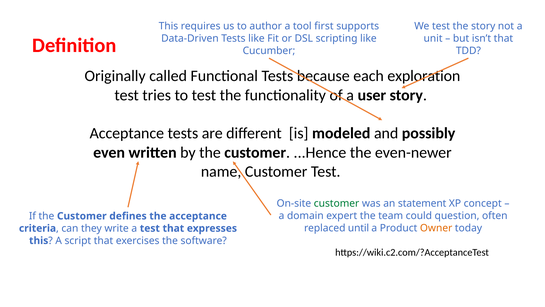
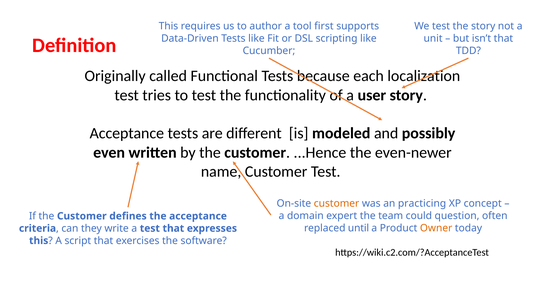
exploration: exploration -> localization (424, 76)
customer colour: green -> orange (337, 203)
statement: statement -> practicing (422, 203)
